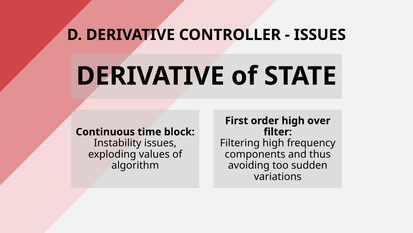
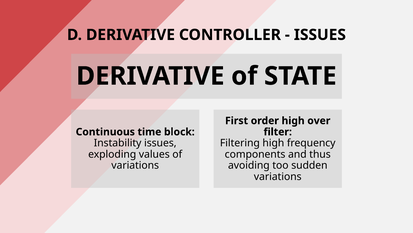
algorithm: algorithm -> variations (135, 165)
